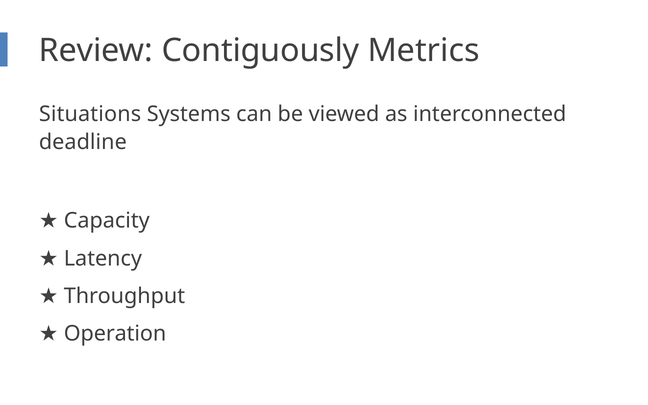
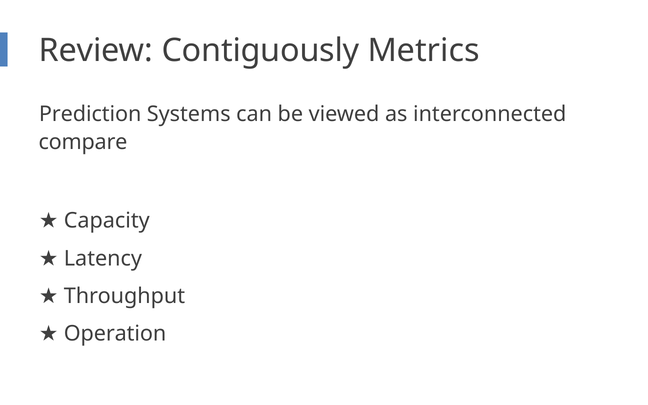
Situations: Situations -> Prediction (90, 114)
deadline: deadline -> compare (83, 142)
